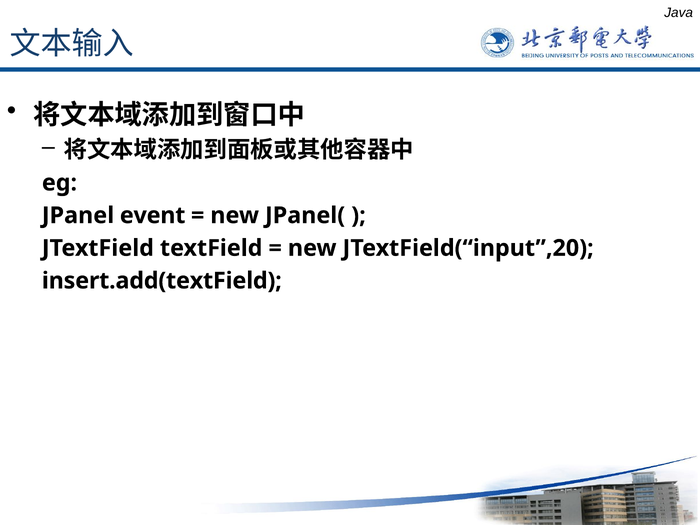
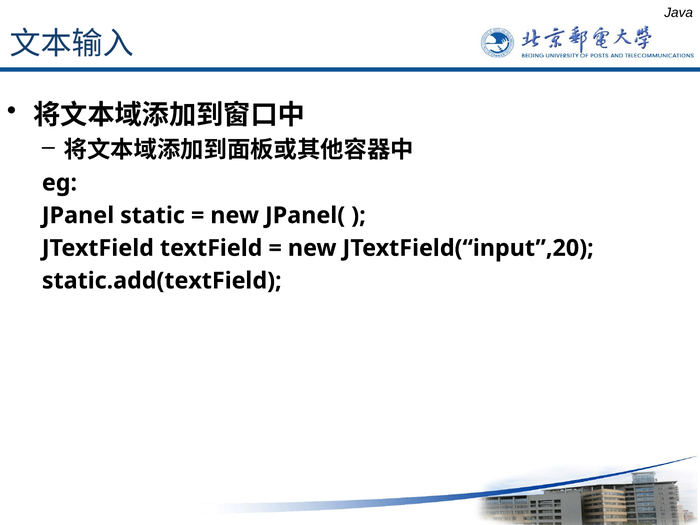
event: event -> static (153, 215)
insert.add(textField: insert.add(textField -> static.add(textField (162, 281)
